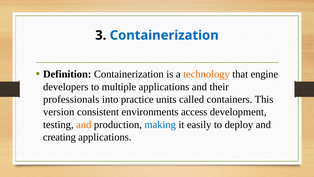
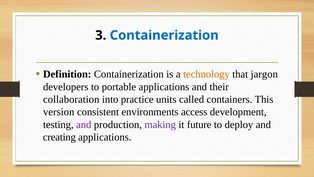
engine: engine -> jargon (264, 74)
multiple: multiple -> portable (119, 87)
professionals: professionals -> collaboration (71, 99)
and colour: orange -> purple (84, 124)
making colour: blue -> purple (160, 124)
easily: easily -> future (199, 124)
